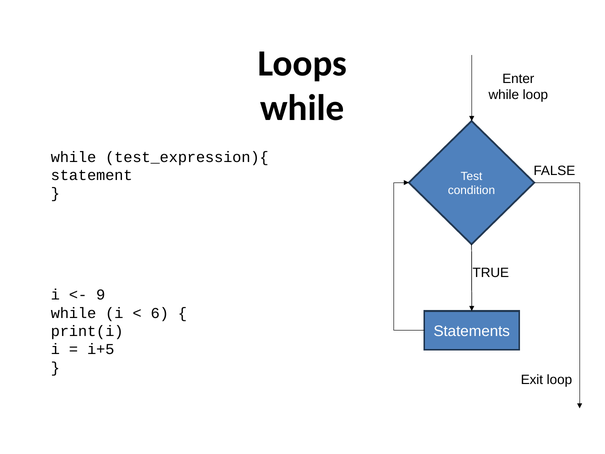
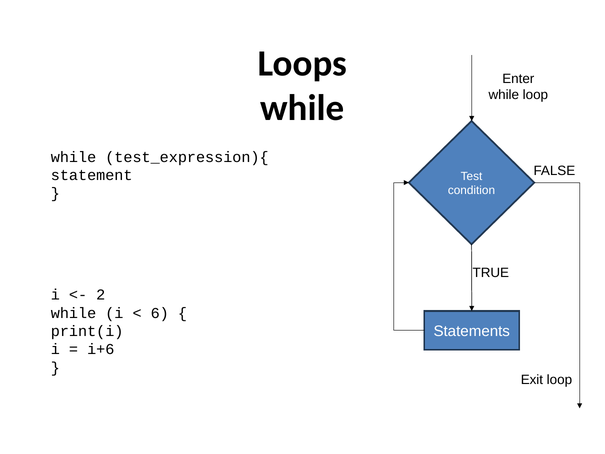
9: 9 -> 2 (101, 295)
i+5: i+5 -> i+6 (101, 349)
